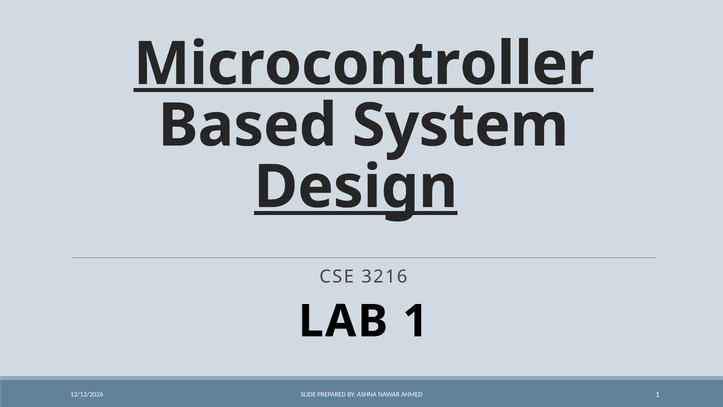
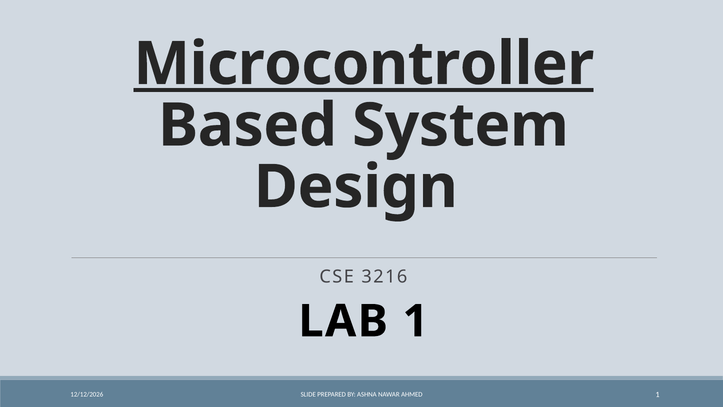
Design underline: present -> none (356, 187)
